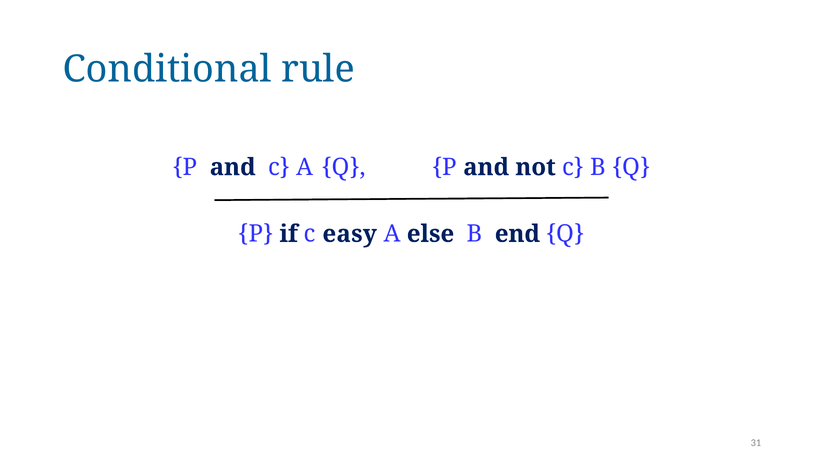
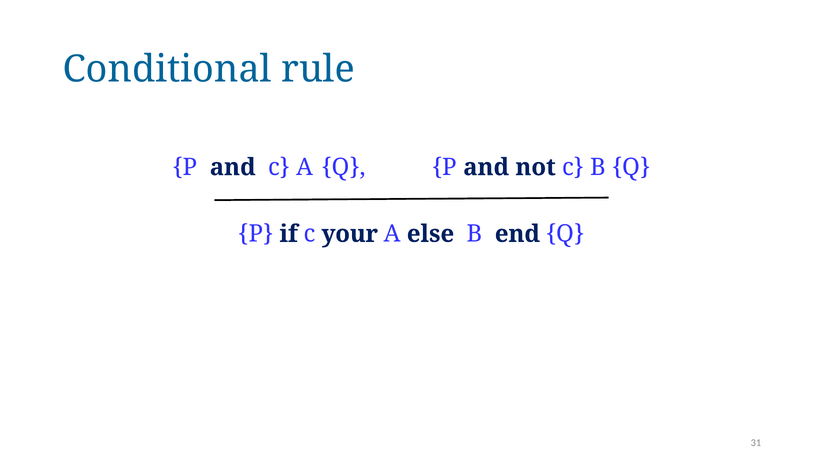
easy: easy -> your (350, 234)
